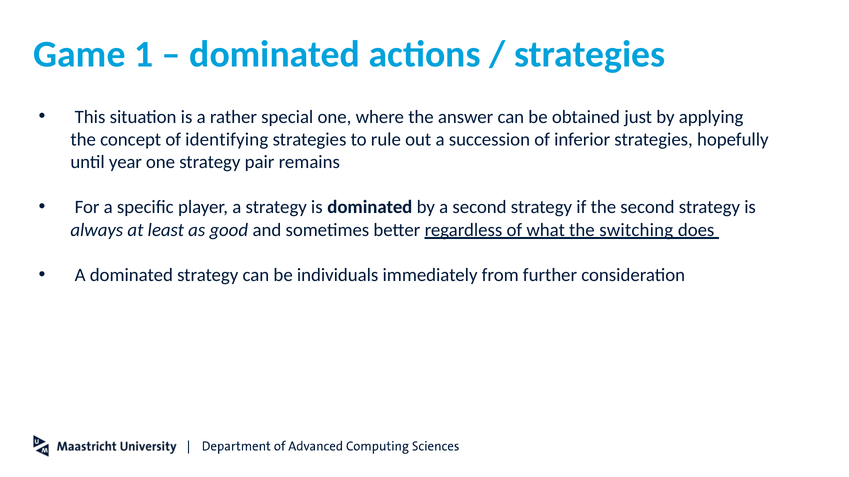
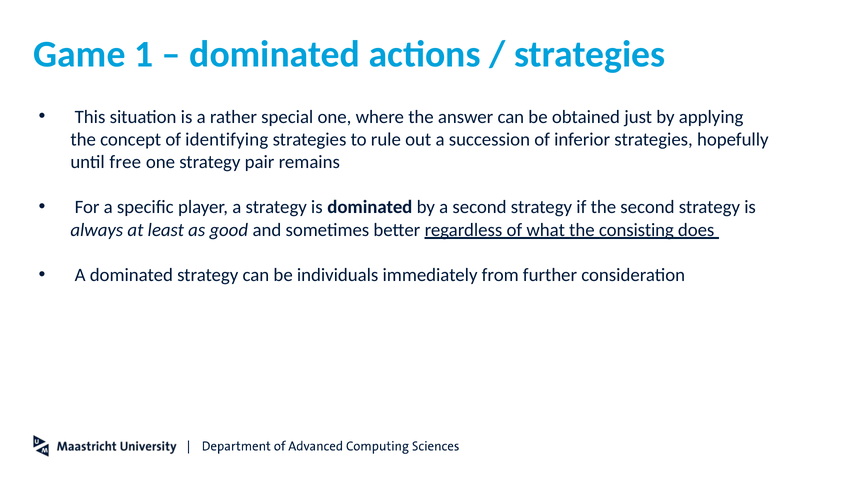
year: year -> free (125, 162)
switching: switching -> consisting (636, 230)
